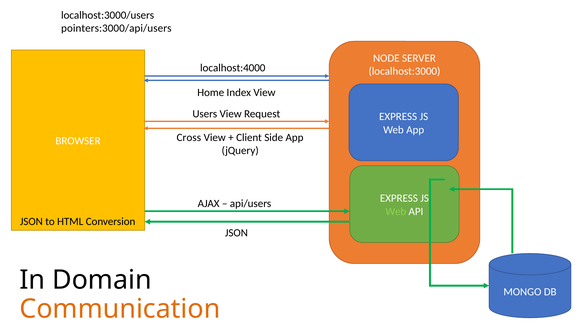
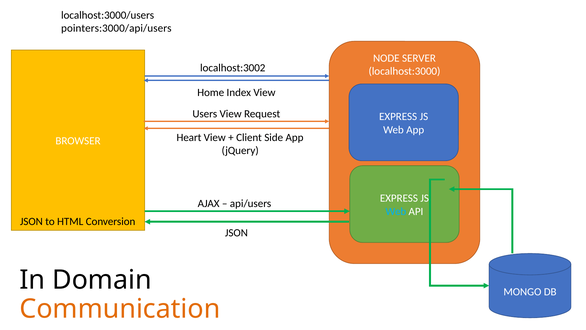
localhost:4000: localhost:4000 -> localhost:3002 (233, 68)
Cross: Cross -> Heart (189, 137)
Web colour: light green -> light blue (396, 211)
